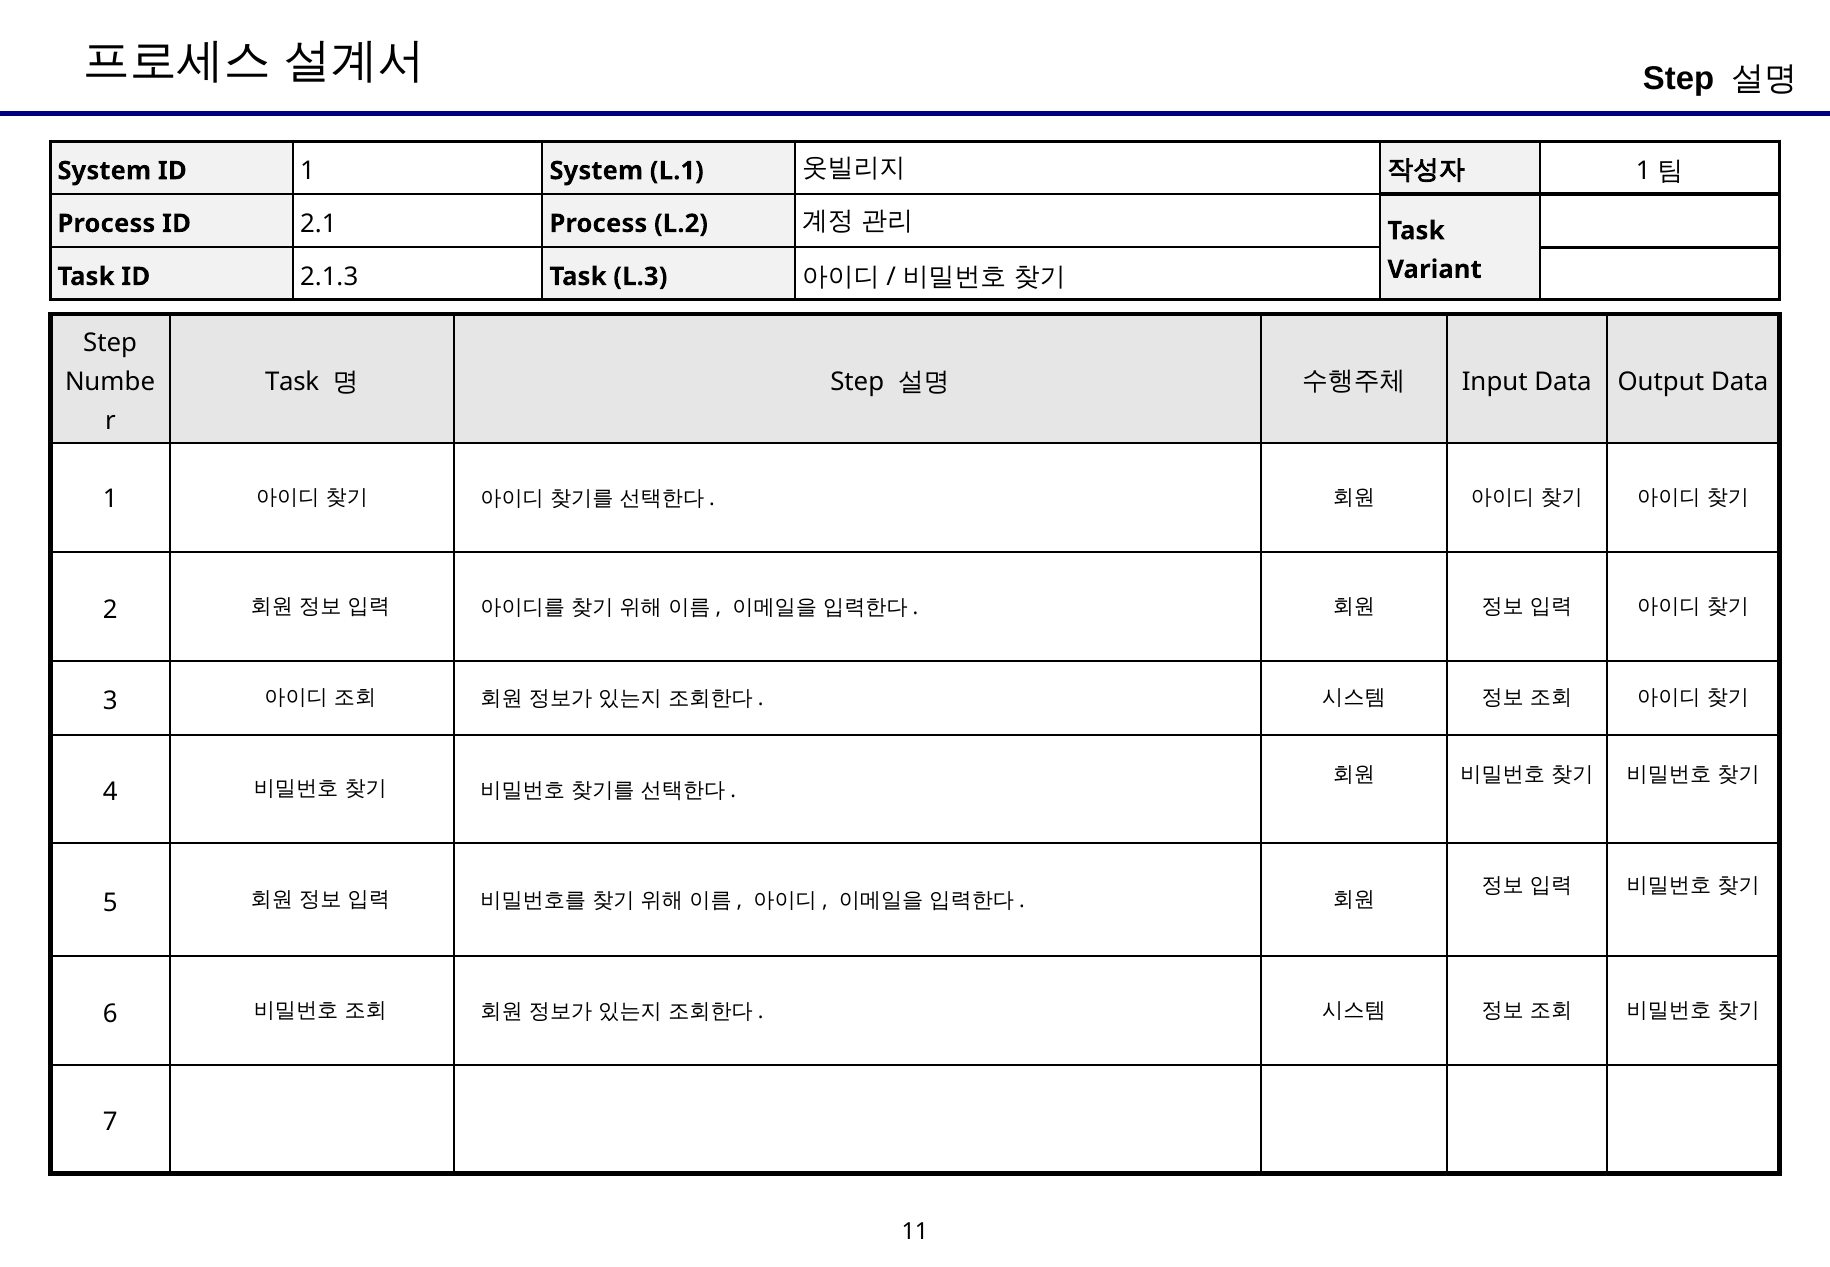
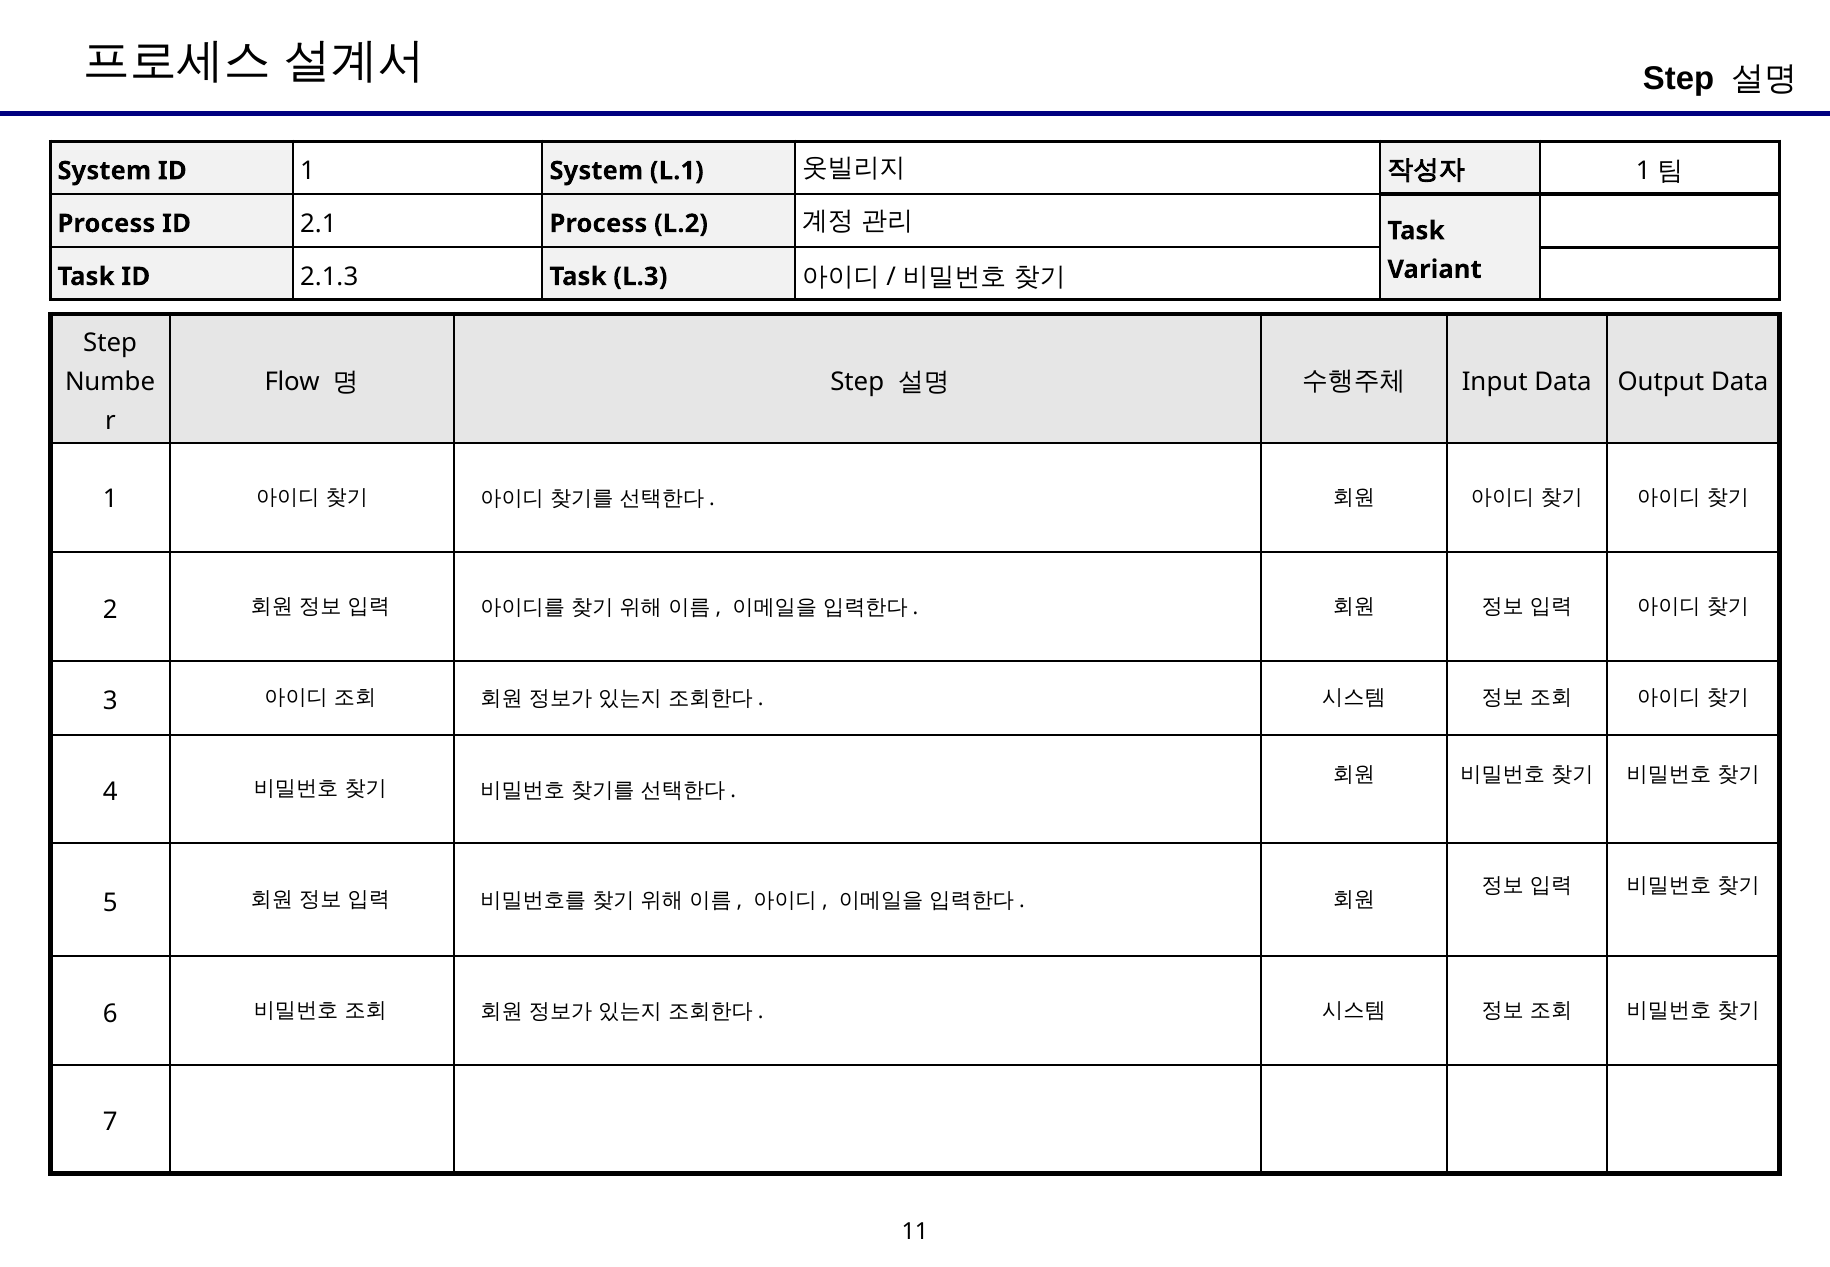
Task: Task -> Flow (292, 382)
